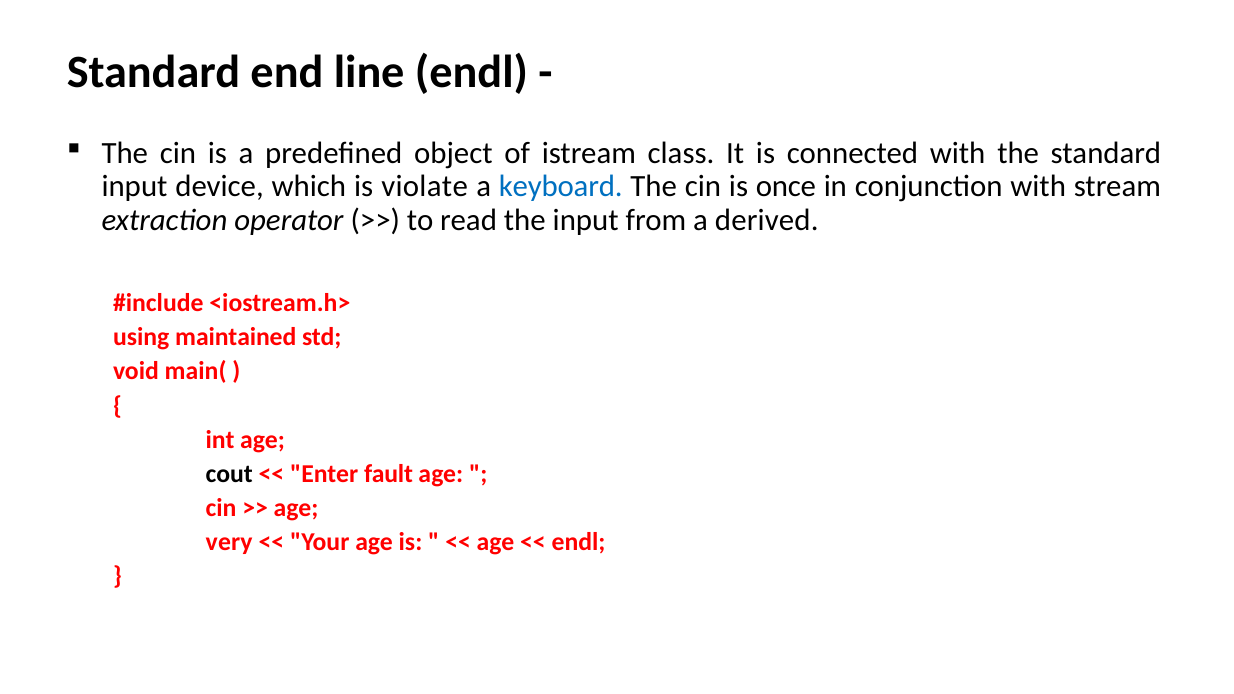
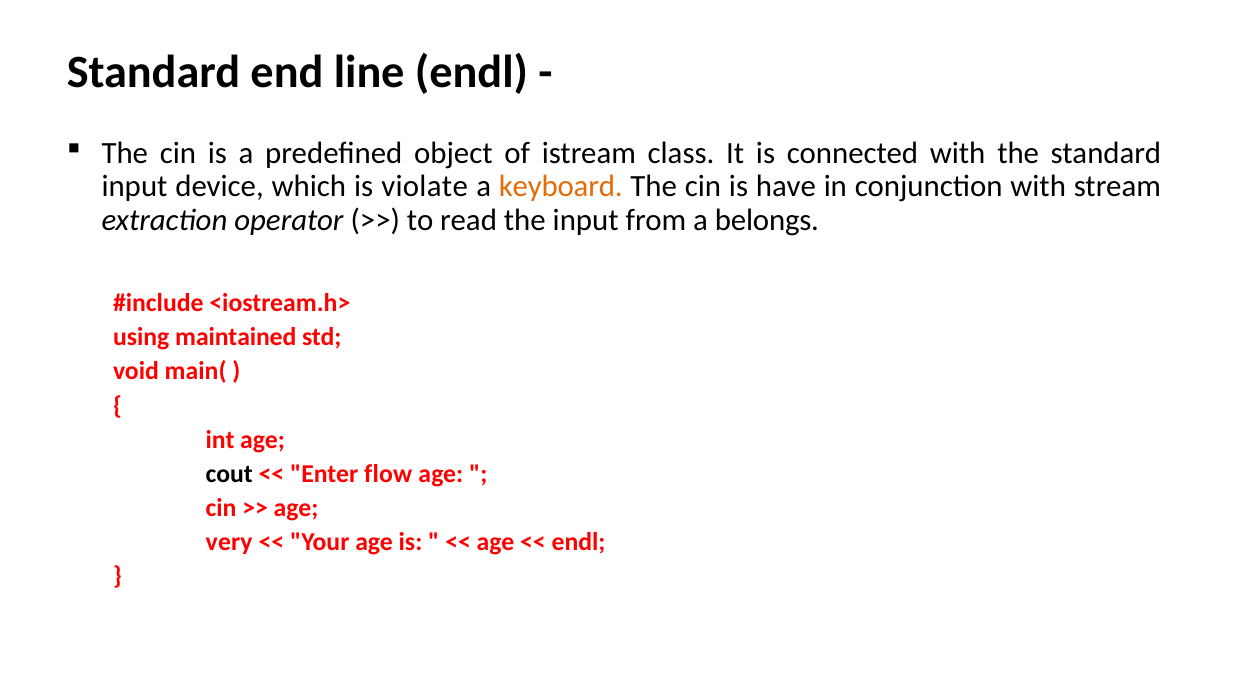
keyboard colour: blue -> orange (561, 187)
once: once -> have (786, 187)
derived: derived -> belongs (767, 220)
fault: fault -> flow (388, 474)
